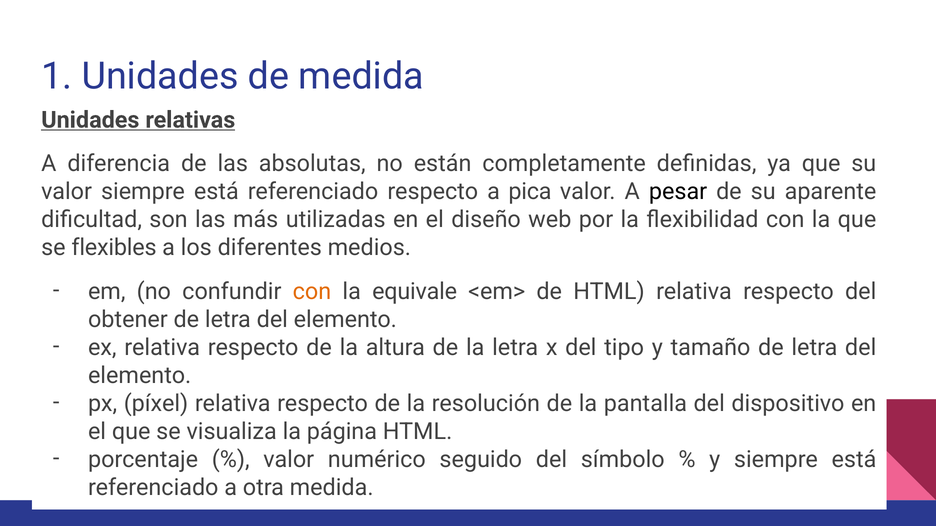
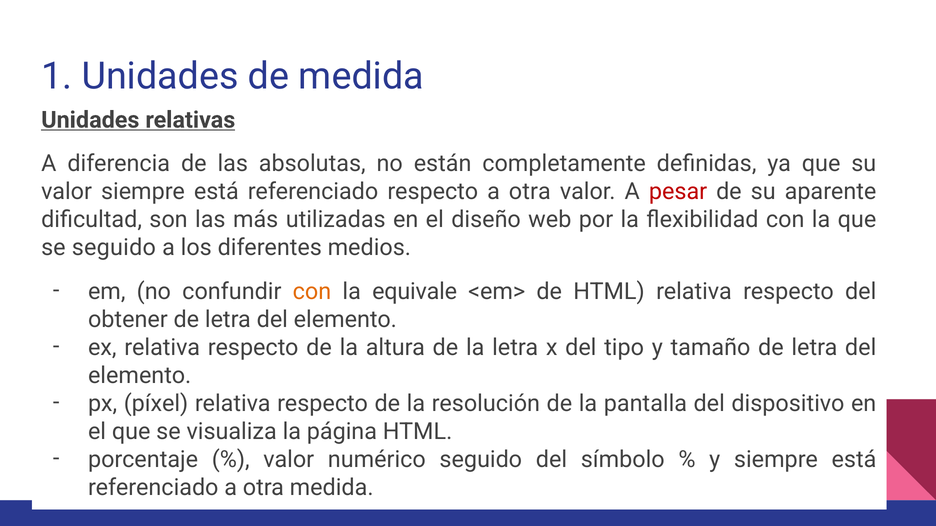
respecto a pica: pica -> otra (530, 192)
pesar colour: black -> red (678, 192)
se flexibles: flexibles -> seguido (114, 248)
